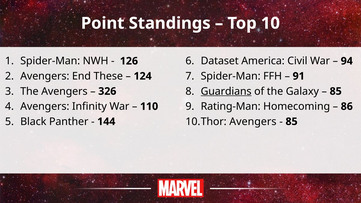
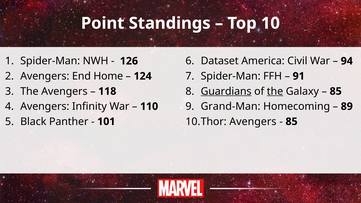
These: These -> Home (108, 76)
326: 326 -> 118 (107, 91)
the underline: none -> present (275, 91)
Rating-Man: Rating-Man -> Grand-Man (231, 106)
86: 86 -> 89 (347, 106)
144: 144 -> 101 (106, 122)
